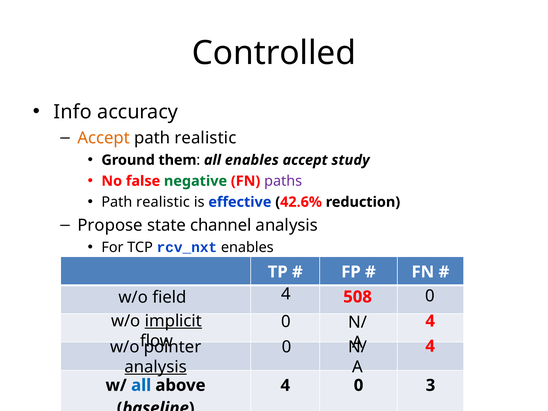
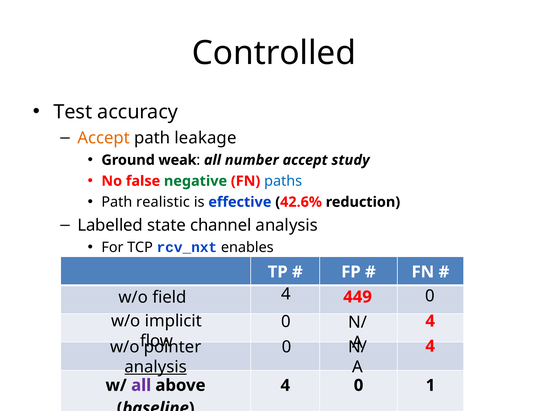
Info: Info -> Test (73, 112)
realistic: realistic -> leakage (205, 138)
them: them -> weak (177, 160)
all enables: enables -> number (252, 160)
paths colour: purple -> blue (283, 181)
Propose: Propose -> Labelled (110, 225)
508: 508 -> 449 (358, 297)
implicit underline: present -> none (173, 321)
all colour: blue -> purple (141, 385)
3: 3 -> 1 (431, 385)
